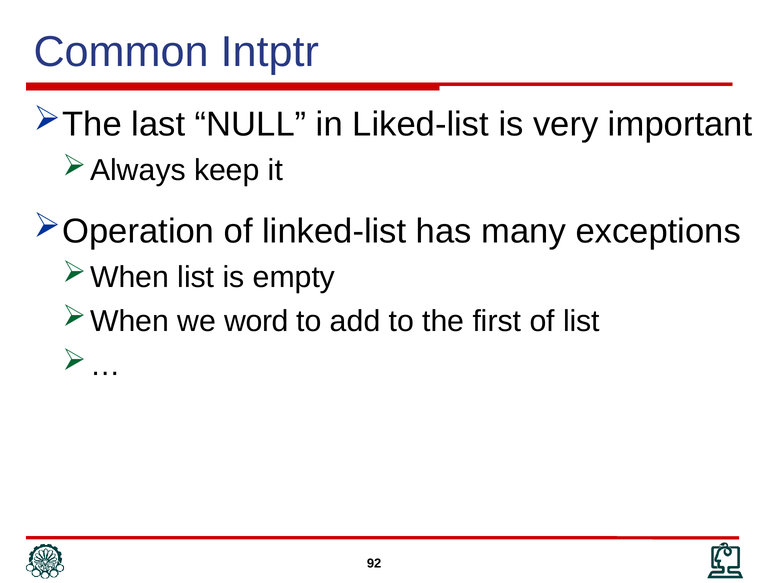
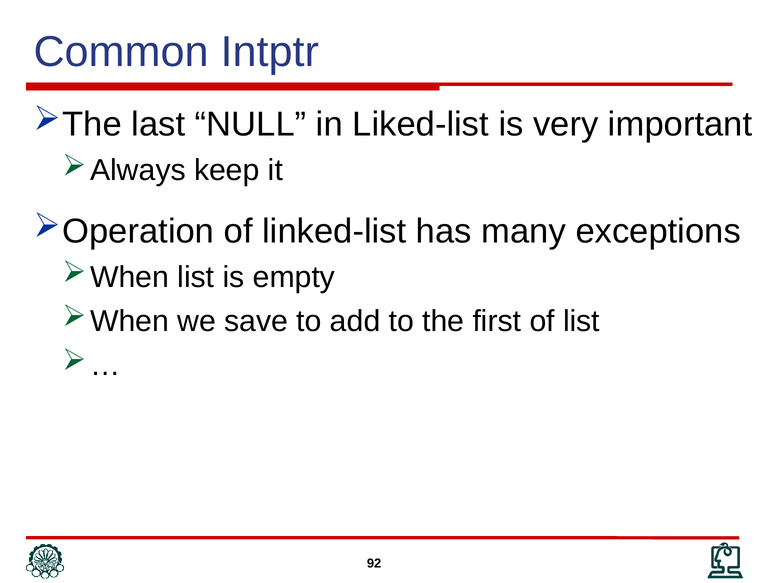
word: word -> save (256, 321)
